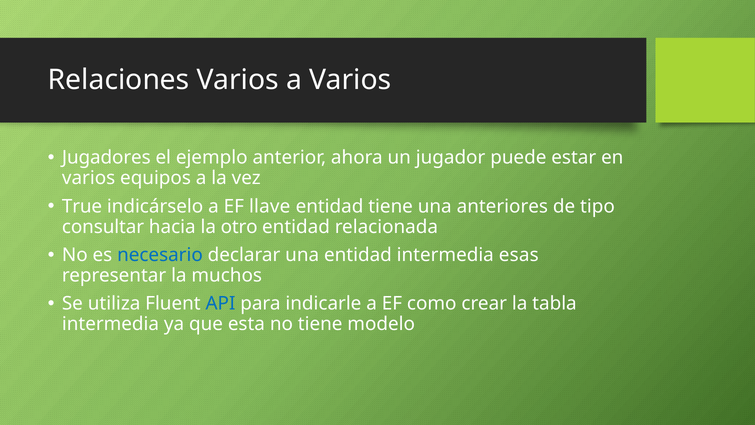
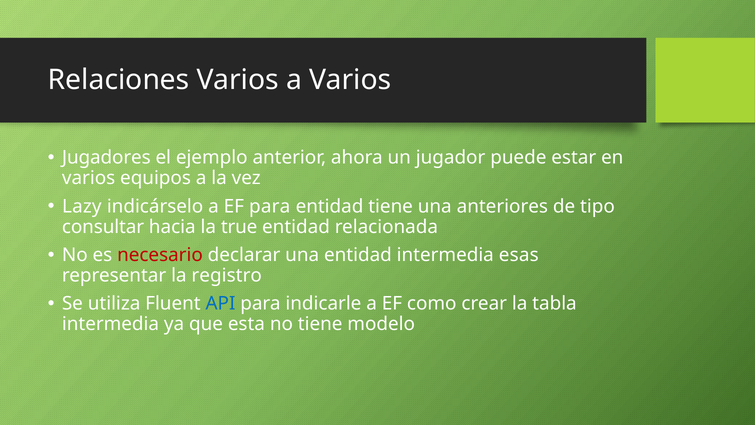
True: True -> Lazy (82, 206)
EF llave: llave -> para (270, 206)
otro: otro -> true (239, 227)
necesario colour: blue -> red (160, 255)
muchos: muchos -> registro (227, 275)
